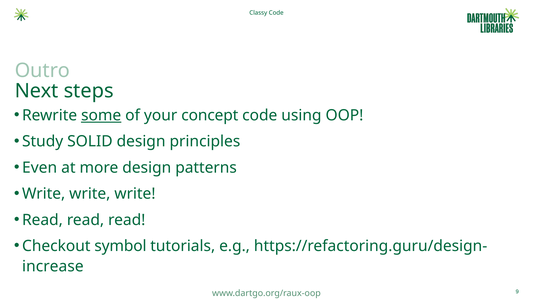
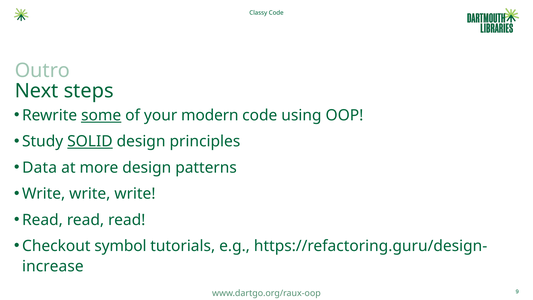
concept: concept -> modern (210, 115)
SOLID underline: none -> present (90, 141)
Even: Even -> Data (40, 168)
